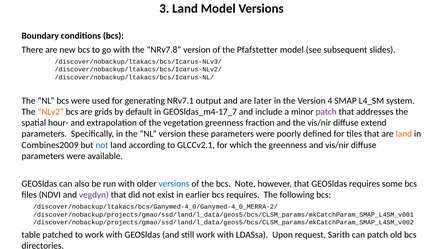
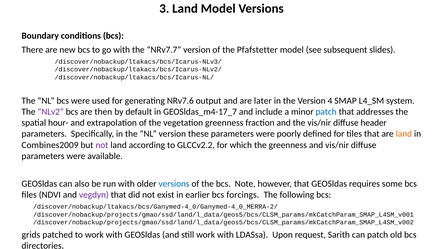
NRv7.8: NRv7.8 -> NRv7.7 (164, 50)
NRv7.1: NRv7.1 -> NRv7.6 (180, 101)
NLv2 colour: orange -> purple (51, 112)
grids: grids -> then (103, 112)
patch colour: purple -> blue (326, 112)
extend: extend -> header (374, 123)
not colour: blue -> purple (102, 145)
GLCCv2.1: GLCCv2.1 -> GLCCv2.2 (196, 145)
bcs requires: requires -> forcings (243, 195)
table: table -> grids (31, 235)
